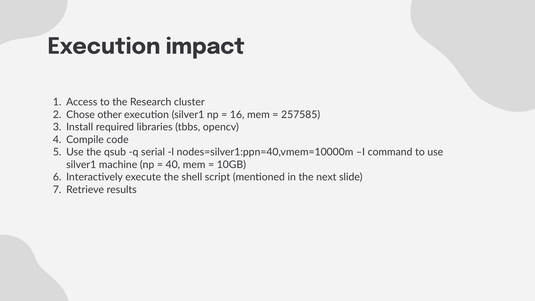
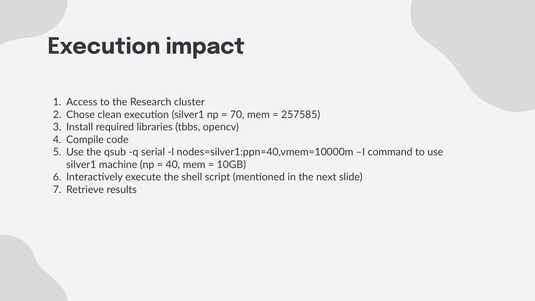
other: other -> clean (110, 115)
16: 16 -> 70 (237, 115)
